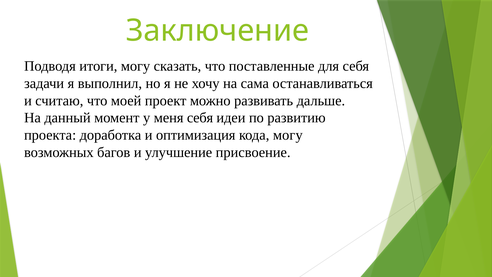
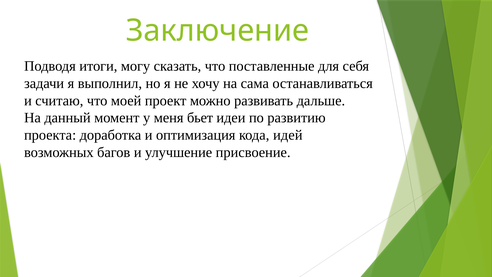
меня себя: себя -> бьет (200, 118)
кода могу: могу -> идей (288, 135)
